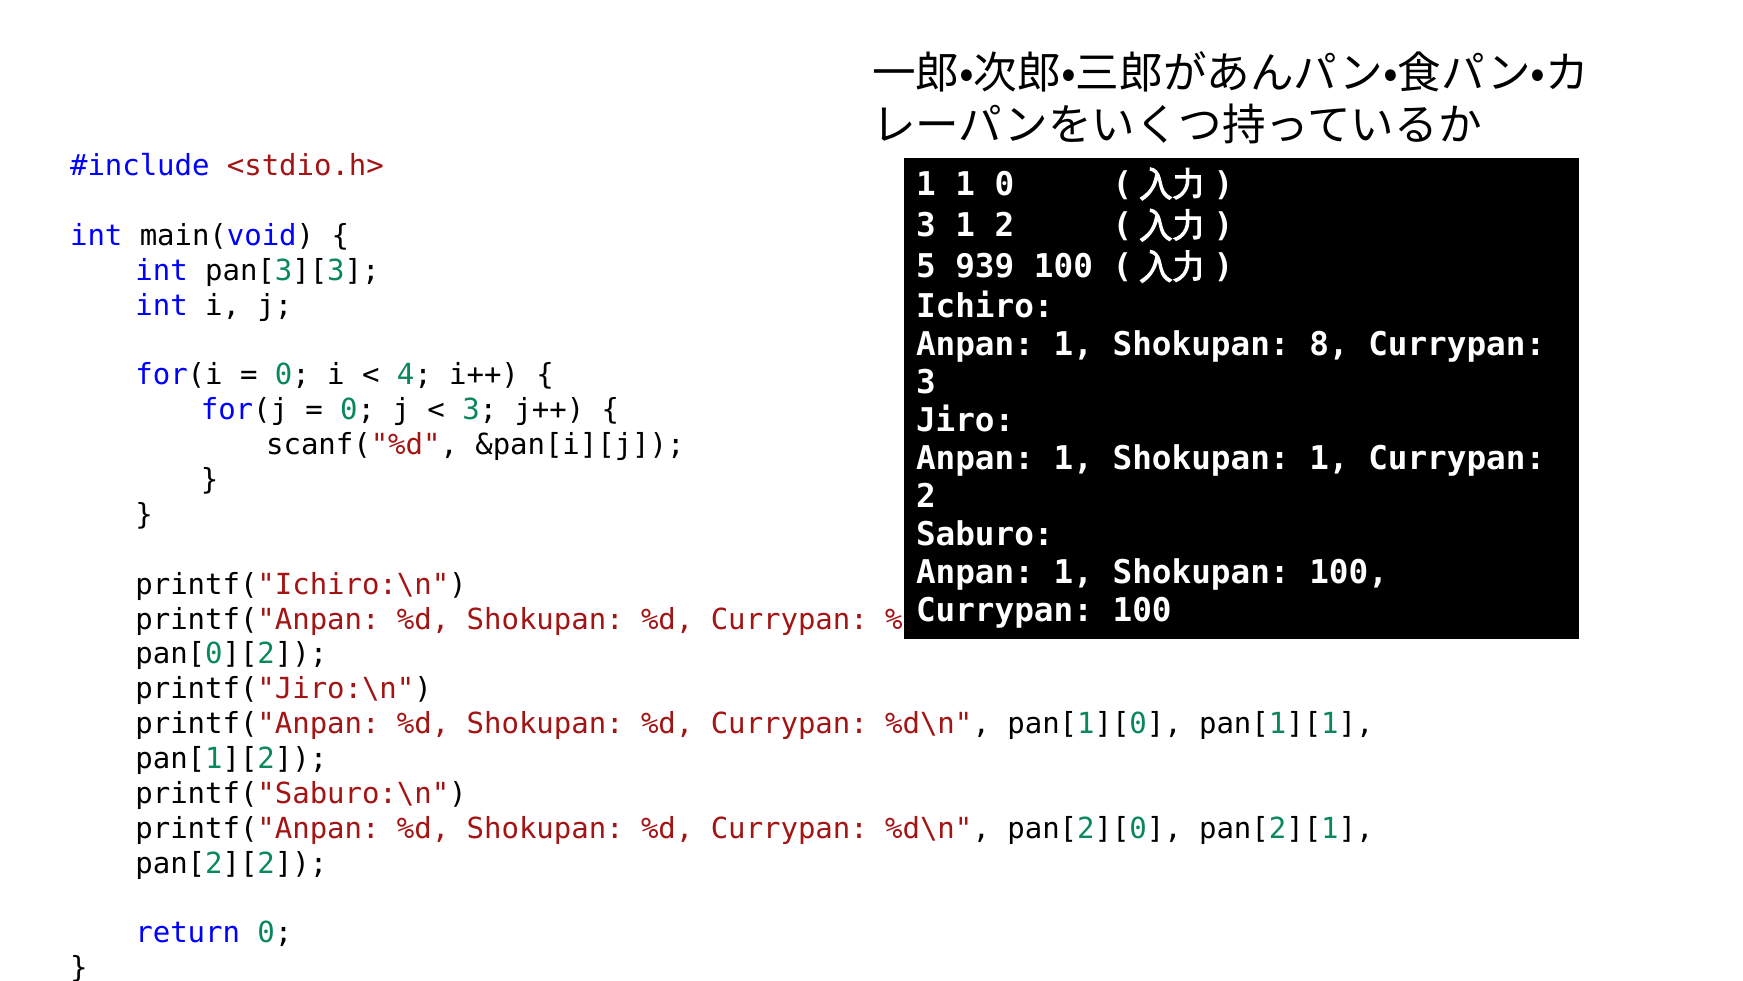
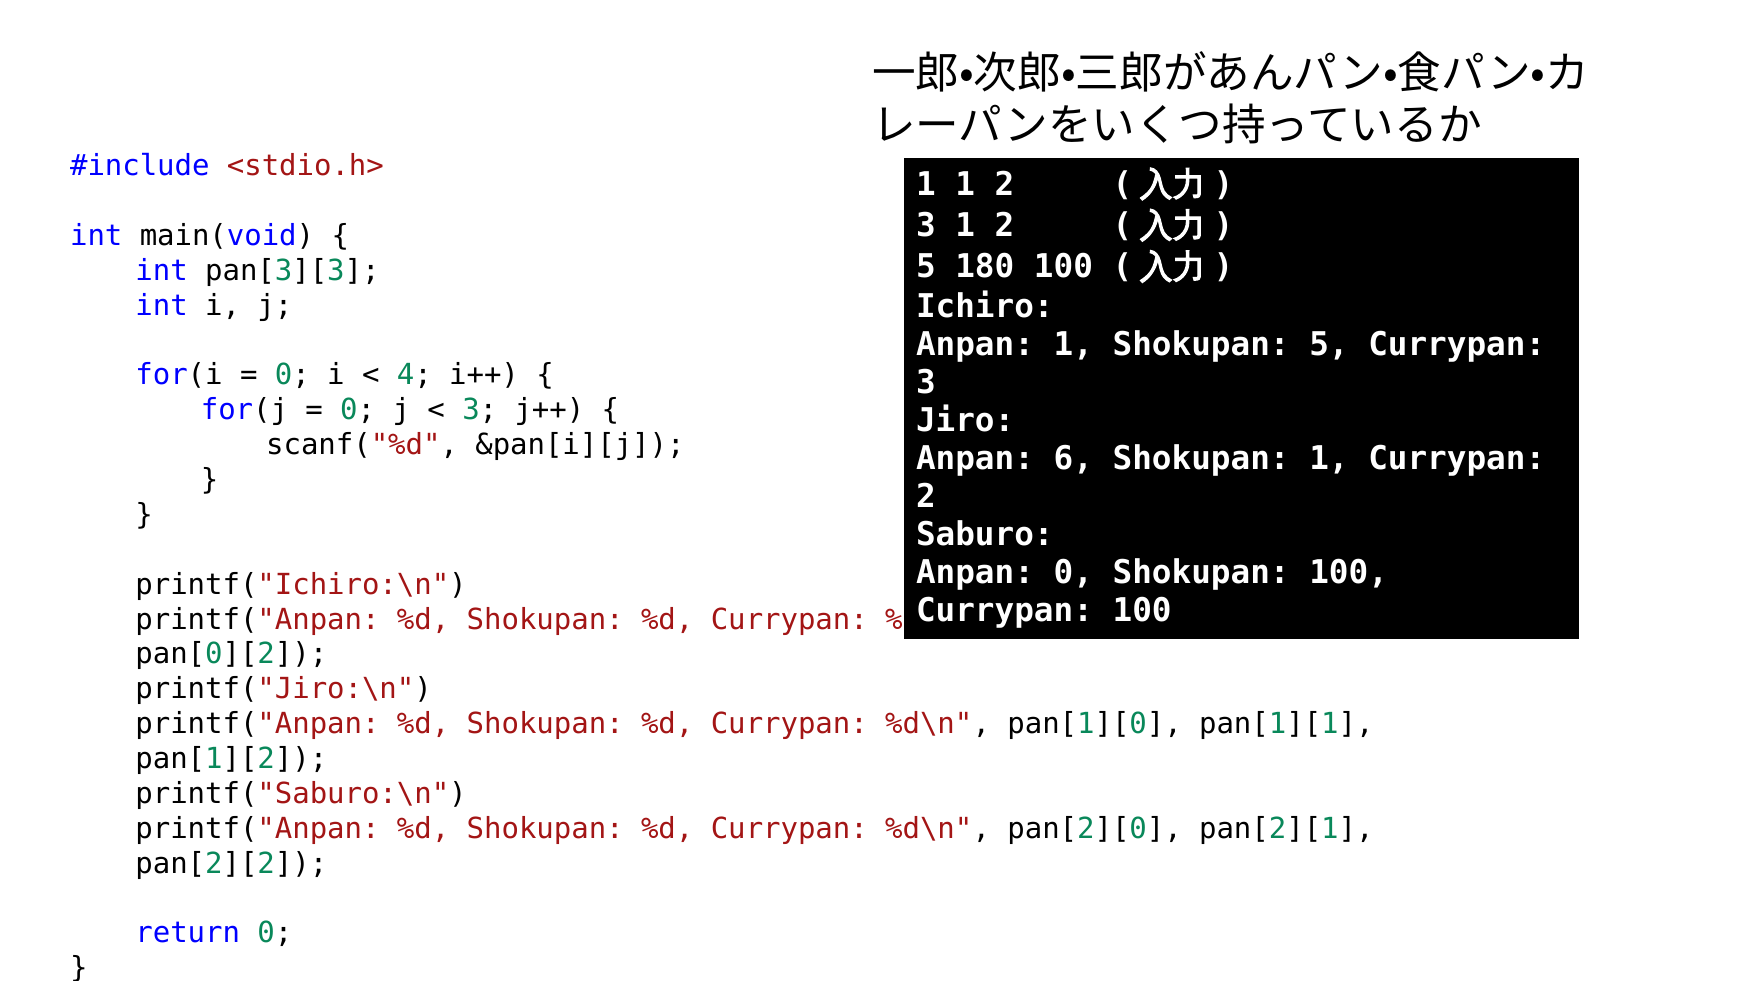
1 1 0: 0 -> 2 (1005, 184)
939: 939 -> 180 (985, 267)
Shokupan 8: 8 -> 5 (1329, 345)
1: 1 -> 6 (1073, 458)
1: 1 -> 0 (1073, 572)
